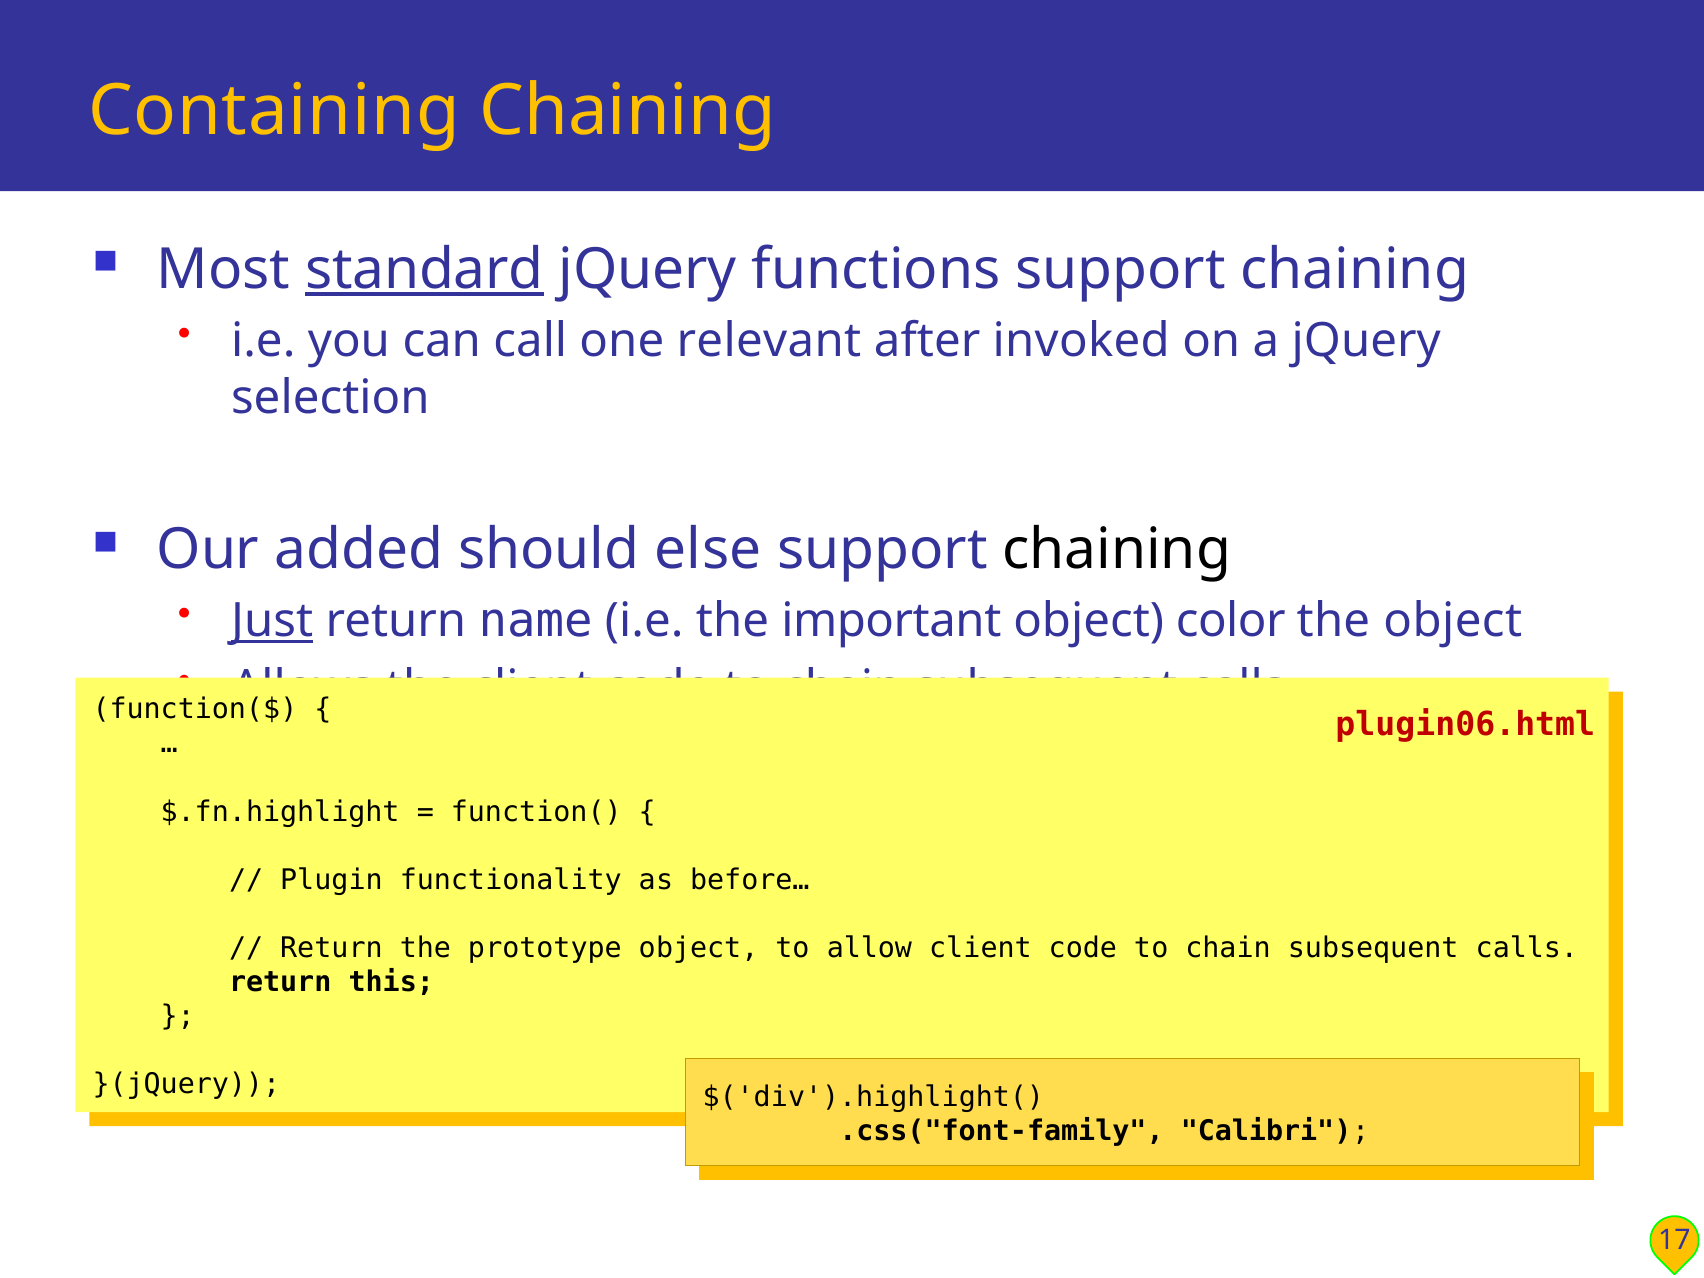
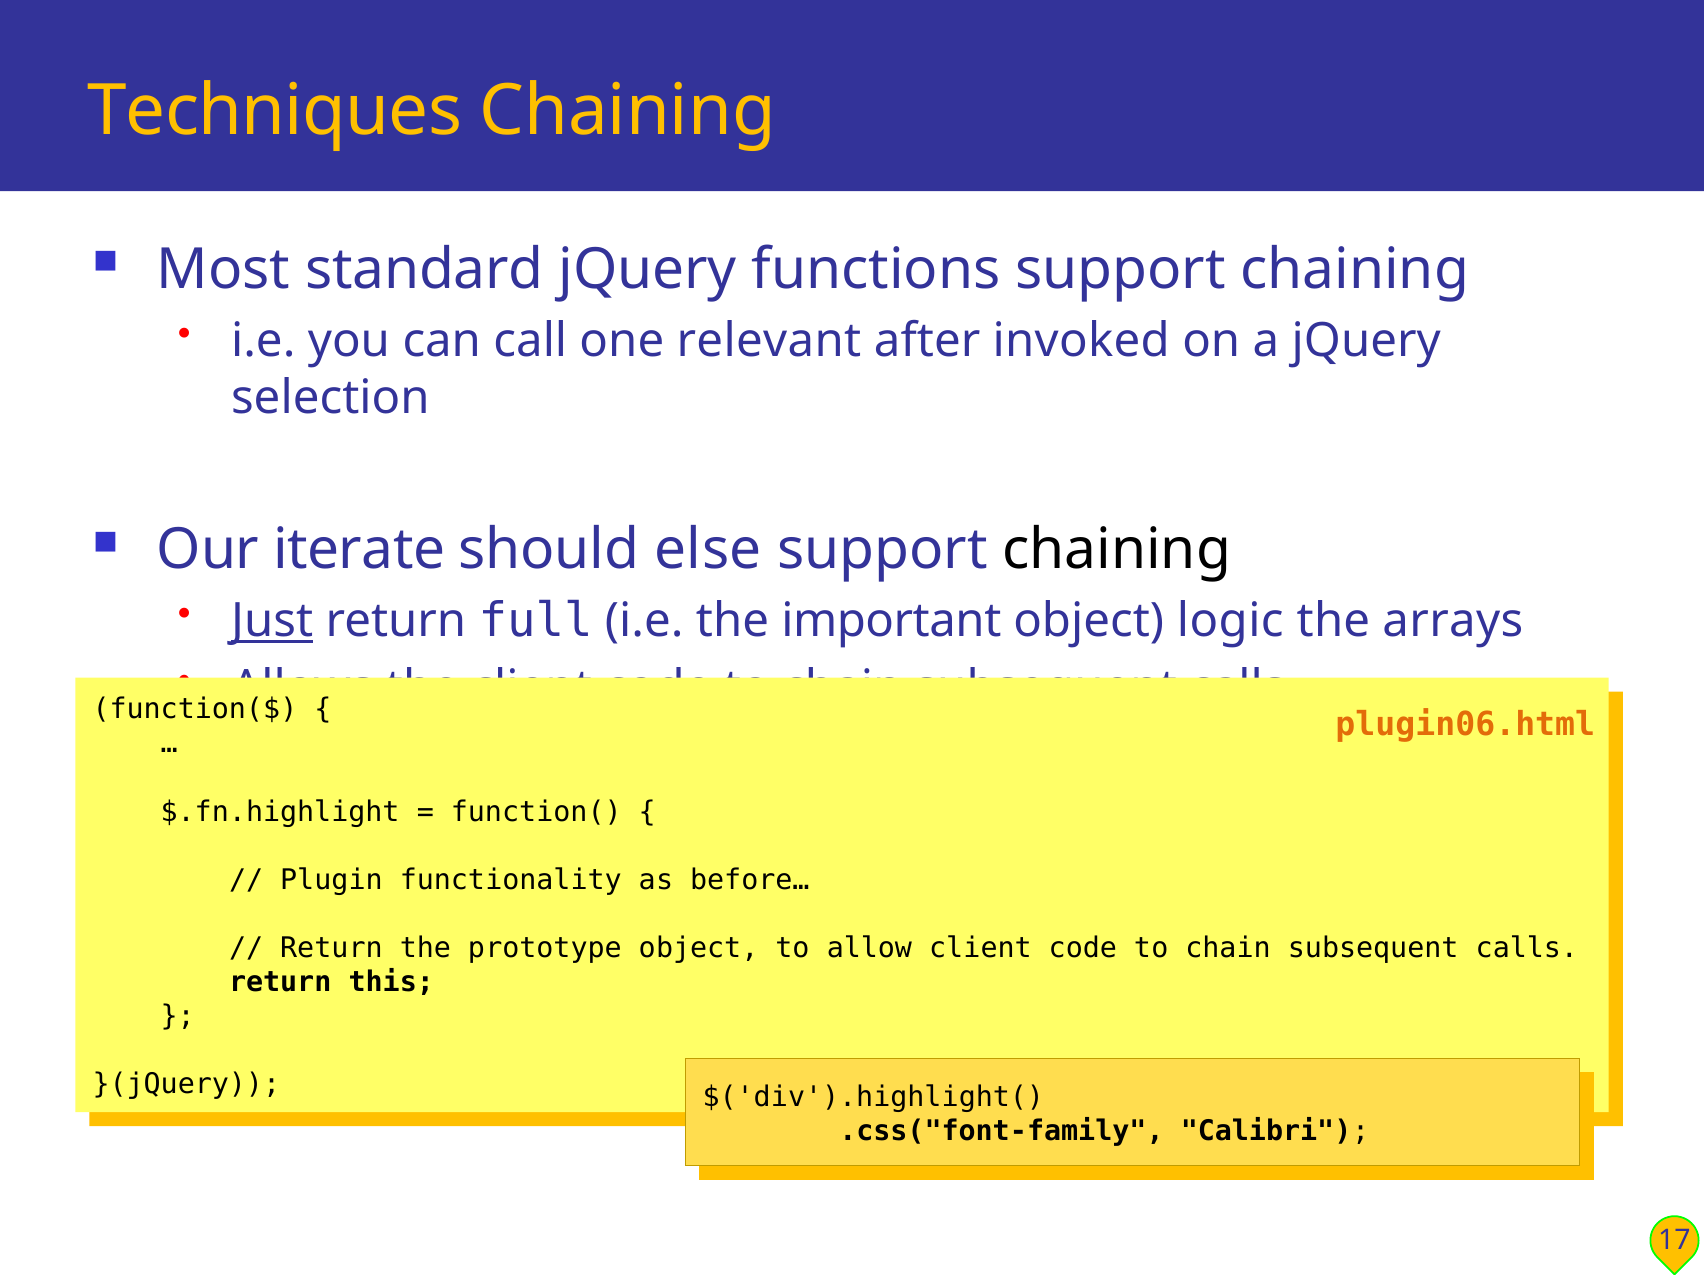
Containing: Containing -> Techniques (275, 111)
standard underline: present -> none (424, 270)
added: added -> iterate (359, 550)
name: name -> full (536, 621)
color: color -> logic (1230, 621)
the object: object -> arrays (1453, 621)
plugin06.html colour: red -> orange (1465, 724)
